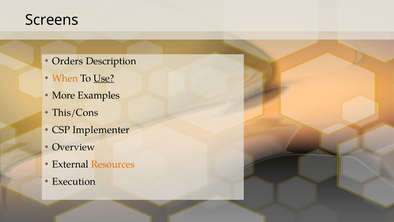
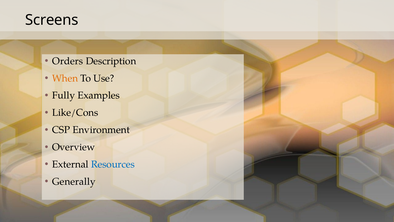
Use underline: present -> none (104, 78)
More: More -> Fully (64, 95)
This/Cons: This/Cons -> Like/Cons (75, 113)
Implementer: Implementer -> Environment (101, 130)
Resources colour: orange -> blue (113, 164)
Execution: Execution -> Generally (74, 181)
